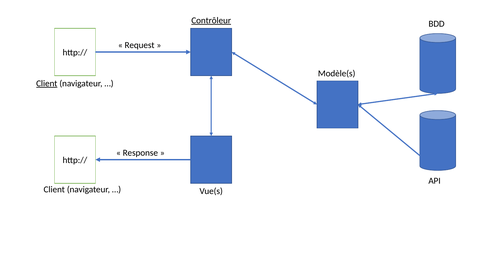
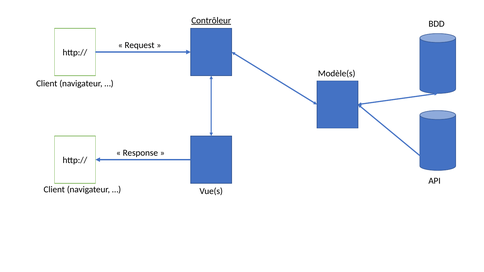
Client underline: present -> none (47, 84)
